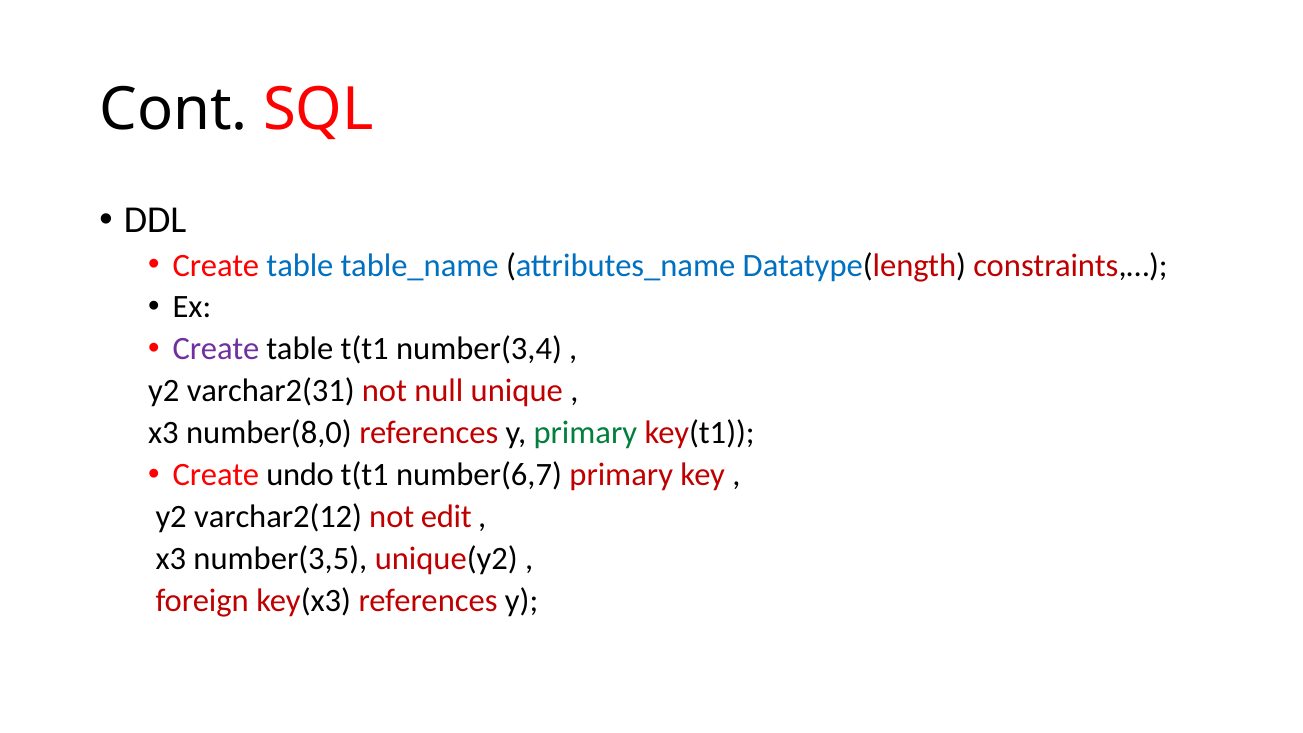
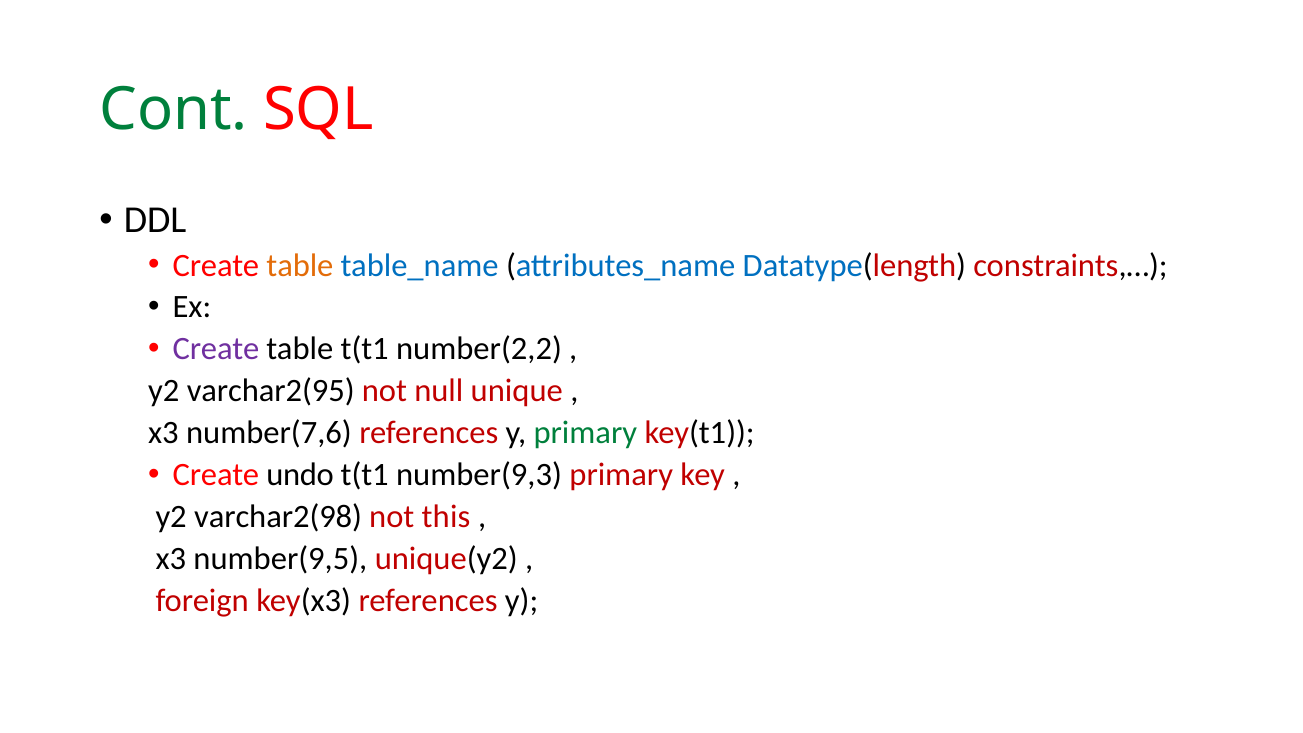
Cont colour: black -> green (173, 109)
table colour: blue -> orange (300, 265)
number(3,4: number(3,4 -> number(2,2 (479, 349)
varchar2(31: varchar2(31 -> varchar2(95 (271, 391)
number(8,0: number(8,0 -> number(7,6 (269, 433)
number(6,7: number(6,7 -> number(9,3 (479, 475)
varchar2(12: varchar2(12 -> varchar2(98 (278, 517)
edit: edit -> this (446, 517)
number(3,5: number(3,5 -> number(9,5 (280, 559)
